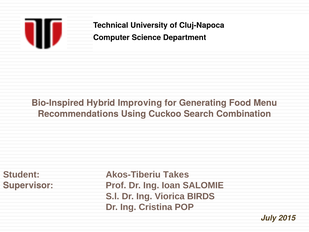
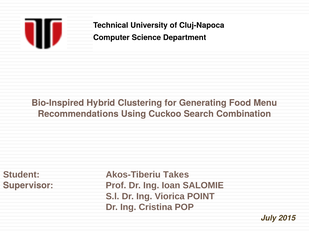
Improving: Improving -> Clustering (140, 103)
BIRDS: BIRDS -> POINT (201, 196)
